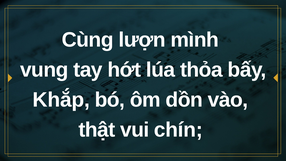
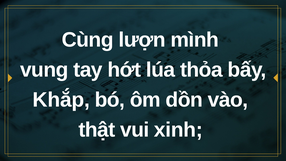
chín: chín -> xinh (178, 130)
